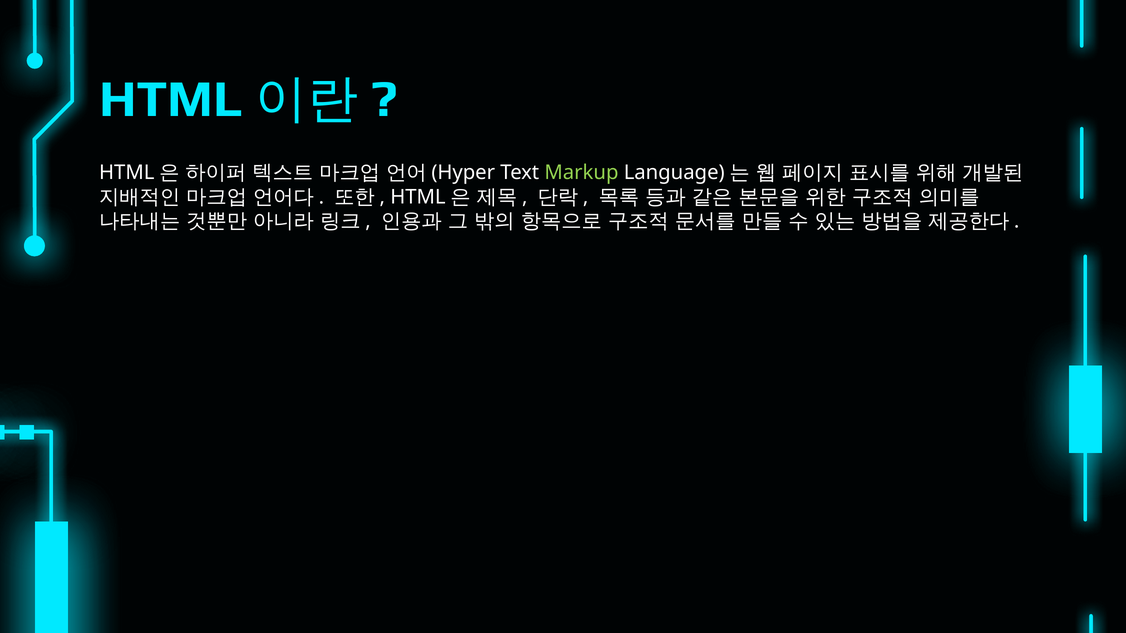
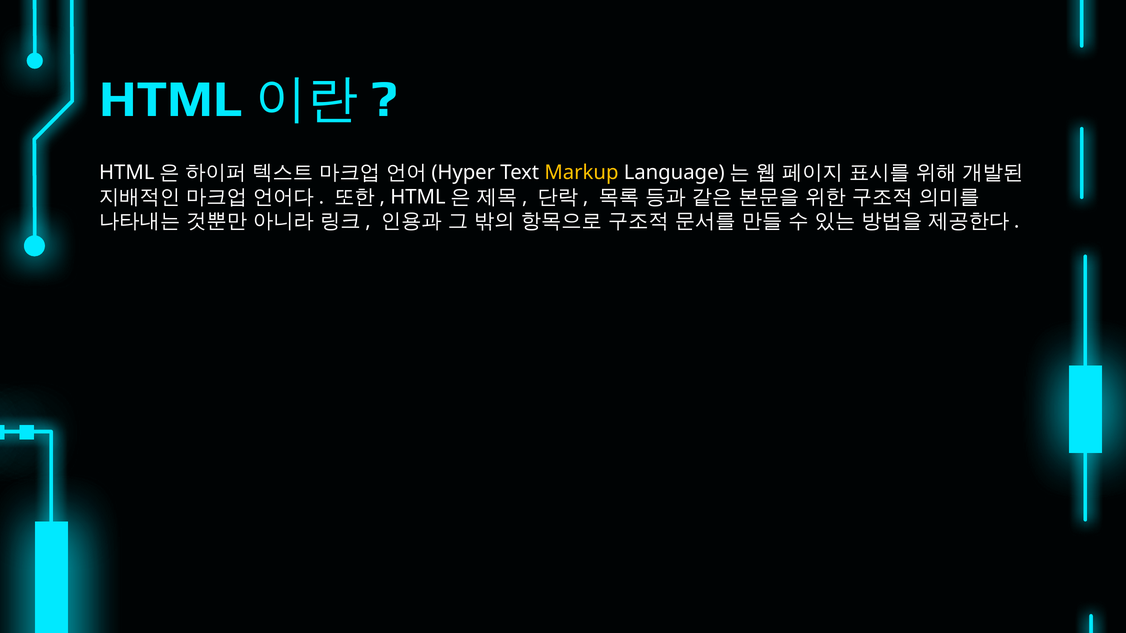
Markup colour: light green -> yellow (581, 173)
